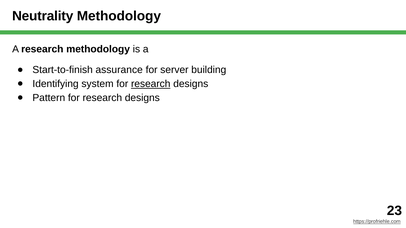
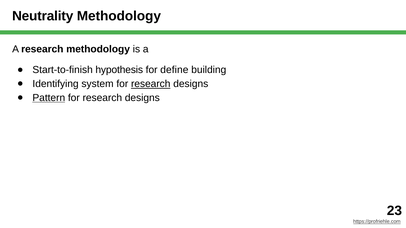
assurance: assurance -> hypothesis (119, 70)
server: server -> define (174, 70)
Pattern underline: none -> present (49, 98)
